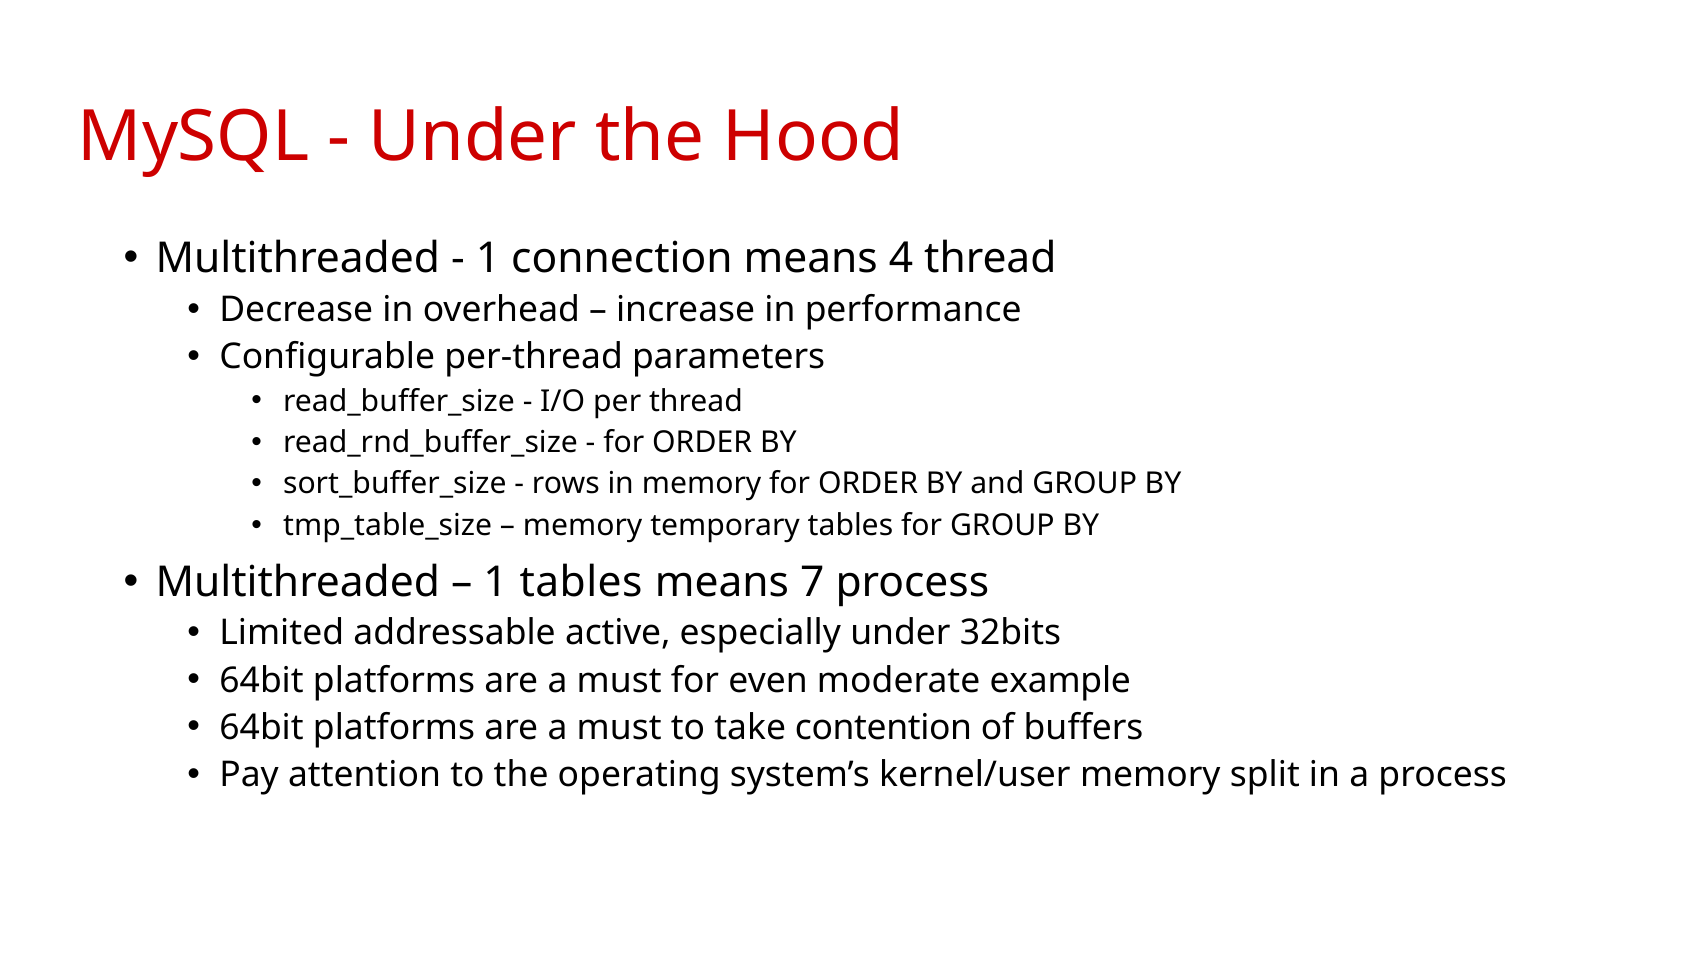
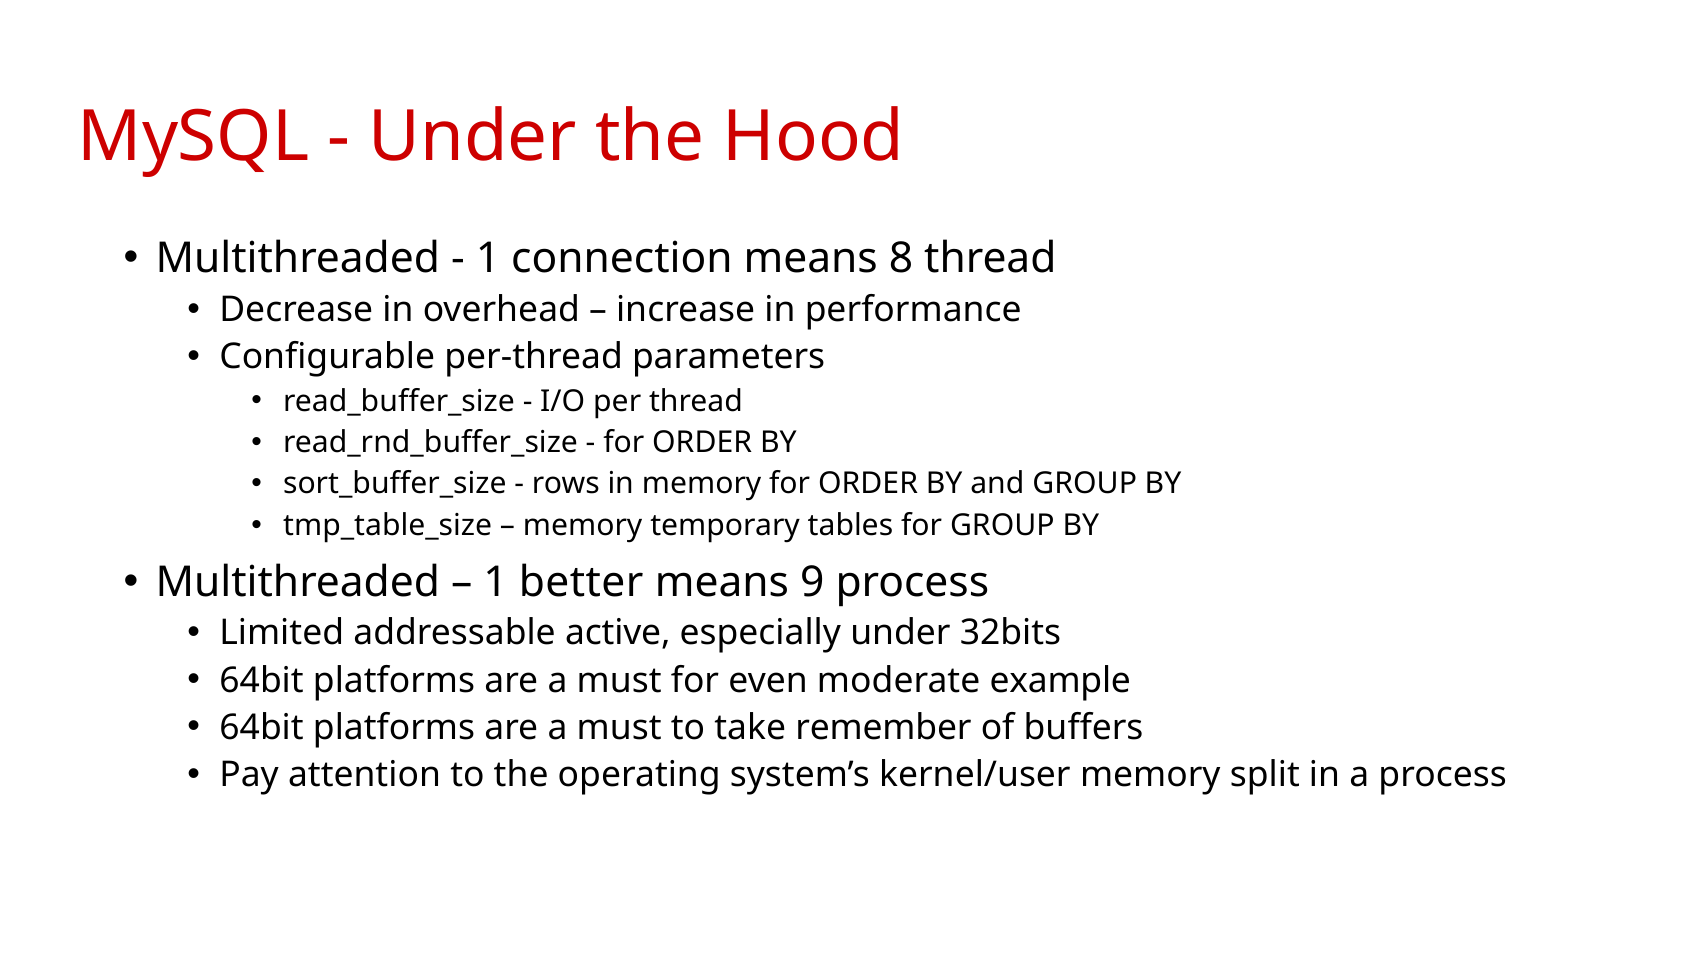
4: 4 -> 8 (901, 259)
1 tables: tables -> better (581, 582)
7: 7 -> 9 (812, 582)
contention: contention -> remember (883, 727)
